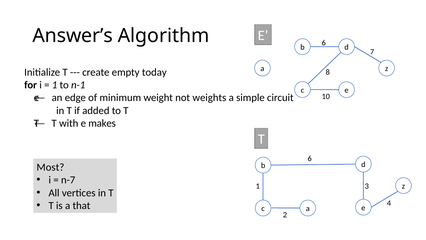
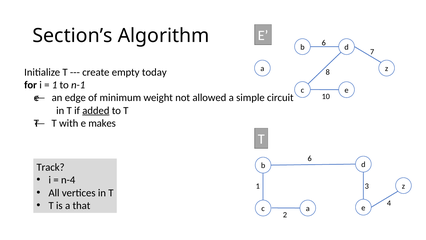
Answer’s: Answer’s -> Section’s (73, 36)
weights: weights -> allowed (209, 98)
added underline: none -> present (96, 110)
Most: Most -> Track (51, 167)
n-7: n-7 -> n-4 (68, 180)
